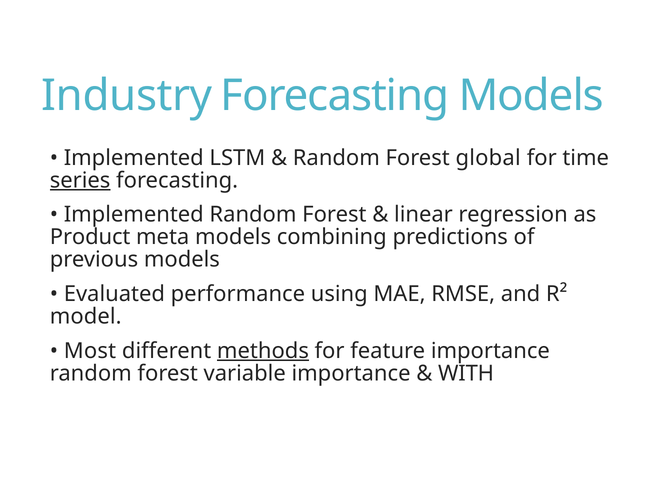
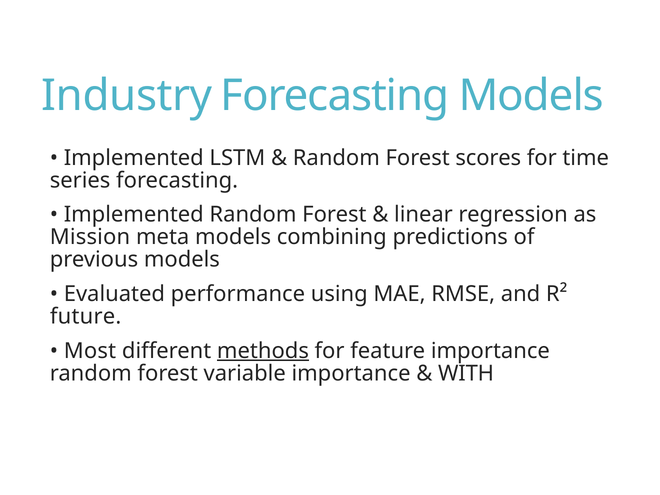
global: global -> scores (488, 158)
series underline: present -> none (80, 180)
Product: Product -> Mission (90, 237)
model: model -> future (86, 316)
